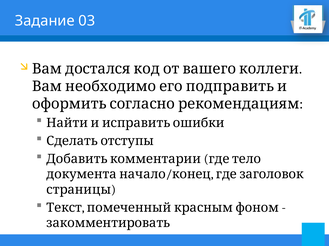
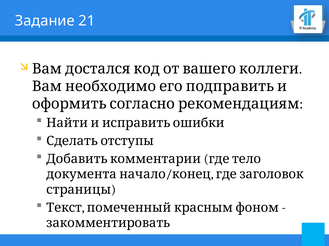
03: 03 -> 21 (87, 21)
